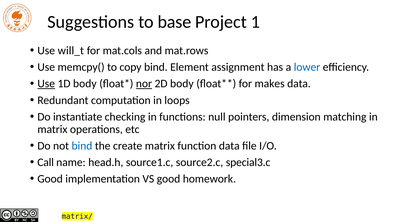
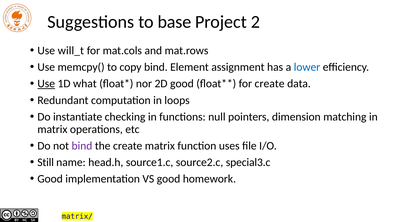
1: 1 -> 2 (256, 22)
1D body: body -> what (85, 84)
nor underline: present -> none (144, 84)
2D body: body -> good (182, 84)
for makes: makes -> create (270, 84)
bind colour: blue -> purple (82, 146)
function data: data -> uses (229, 146)
Call: Call -> Still (46, 162)
